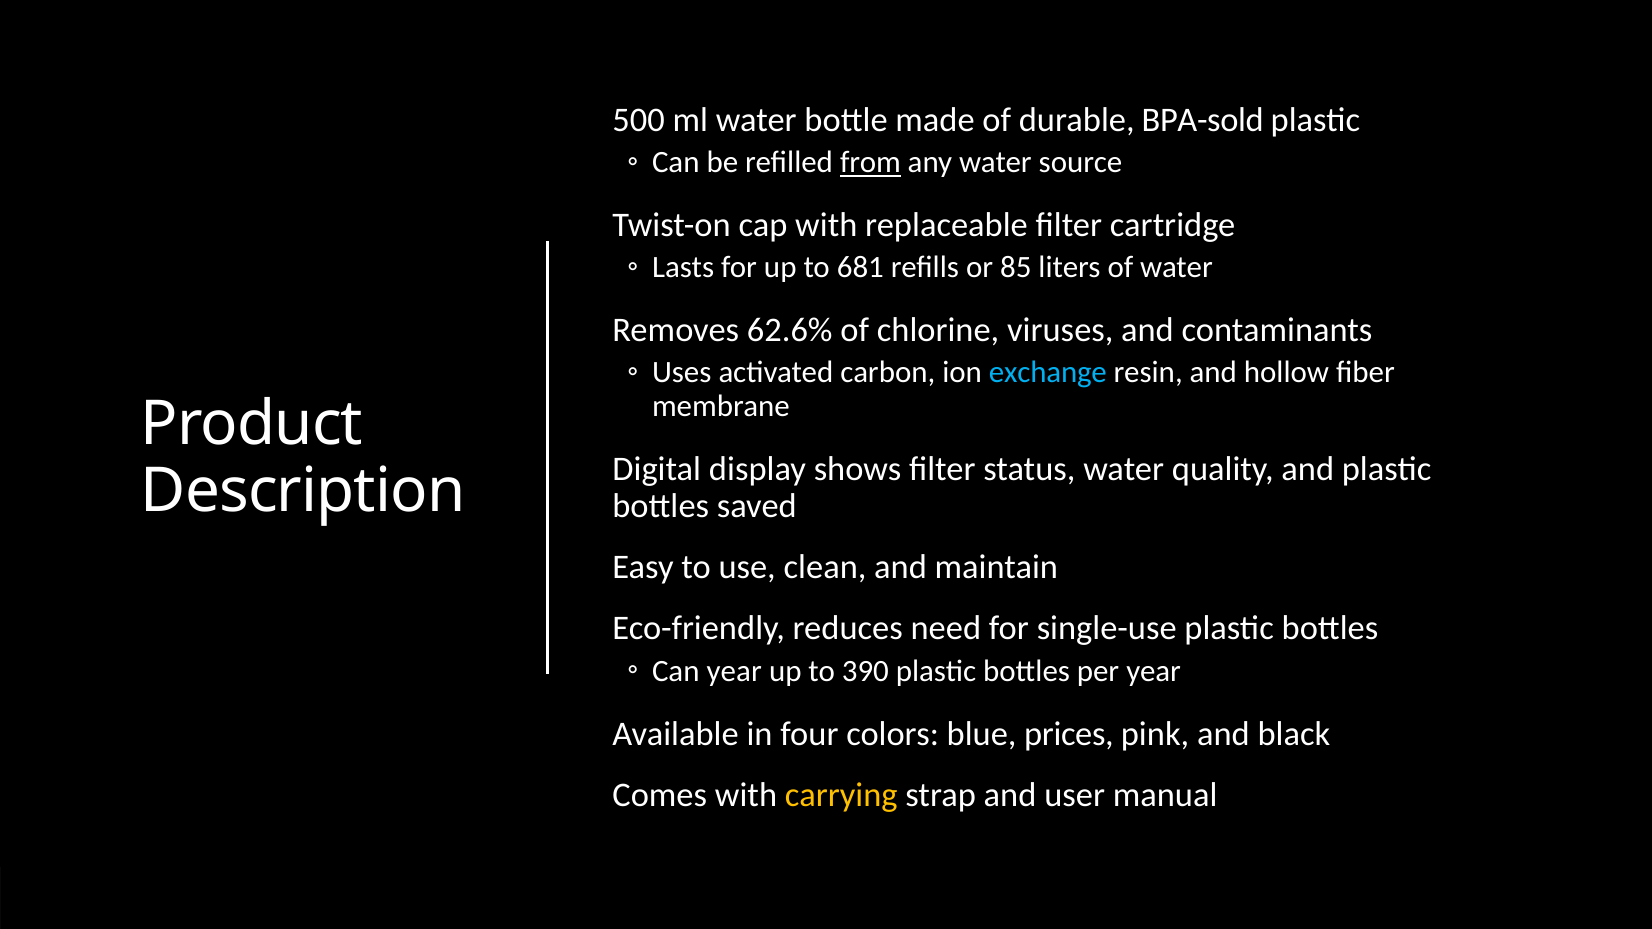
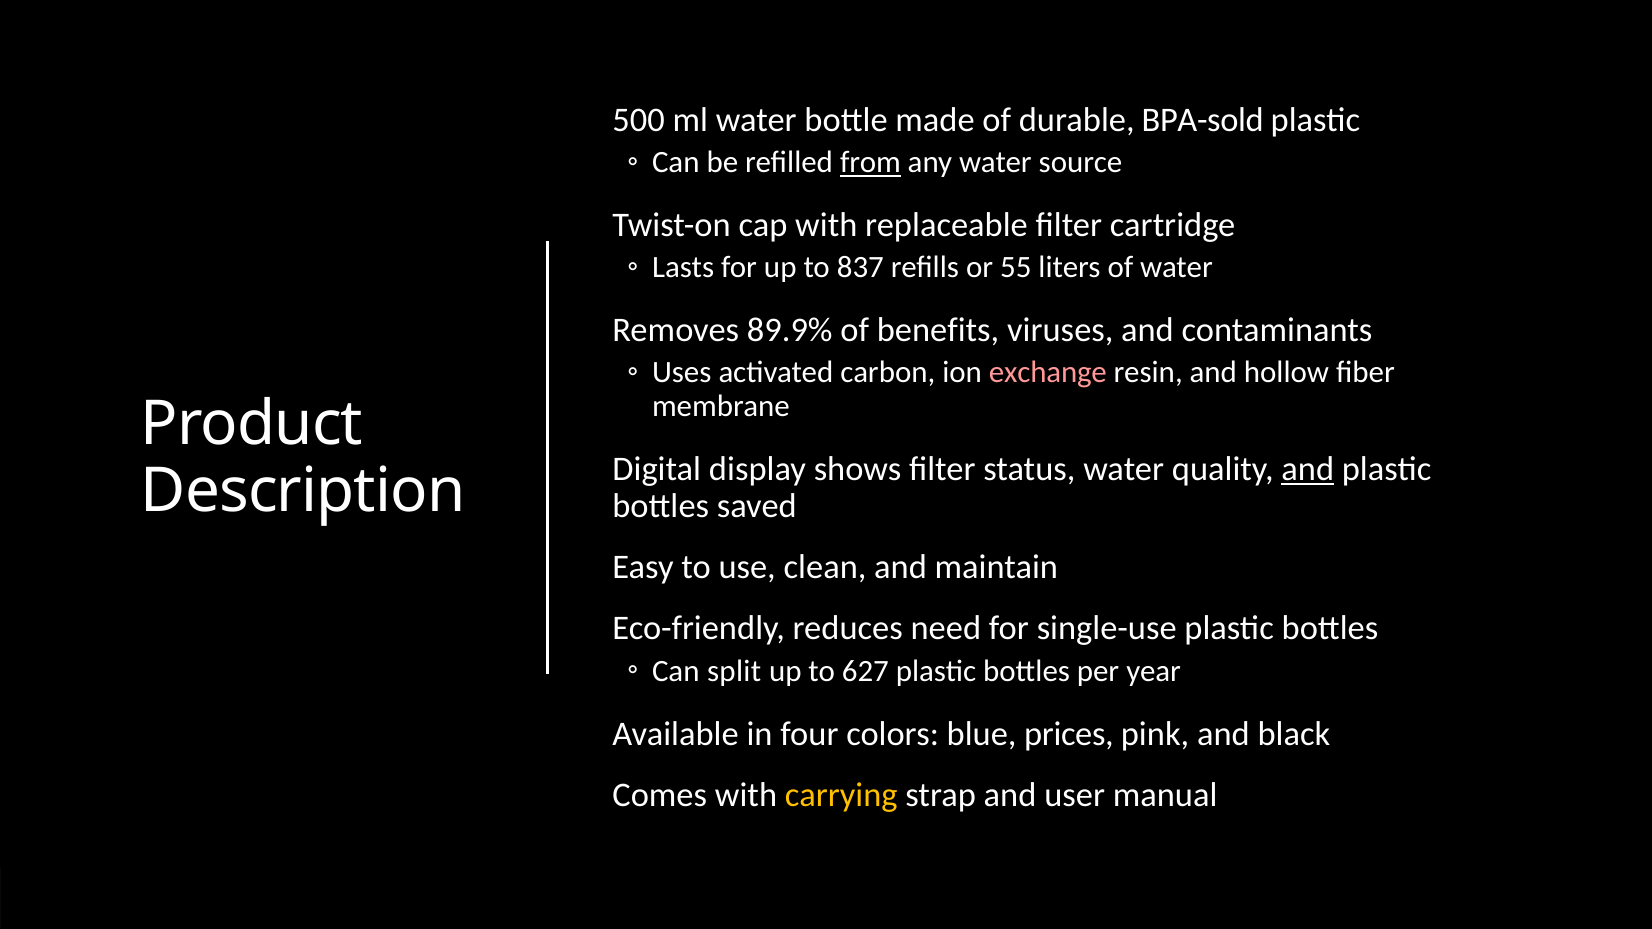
681: 681 -> 837 (860, 267)
85: 85 -> 55 (1016, 267)
62.6%: 62.6% -> 89.9% (790, 330)
chlorine: chlorine -> benefits (938, 330)
exchange colour: light blue -> pink (1048, 373)
and underline: none -> present (1308, 469)
Can year: year -> split (734, 671)
390: 390 -> 627 (865, 671)
